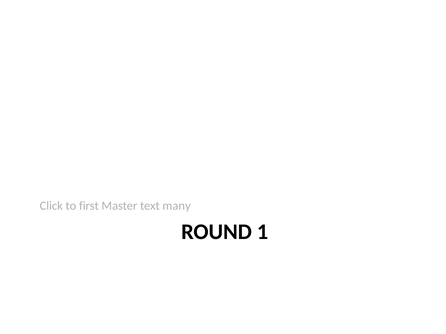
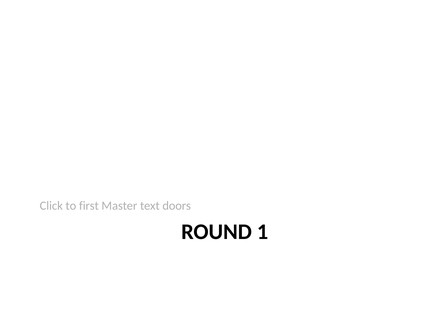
many: many -> doors (177, 206)
